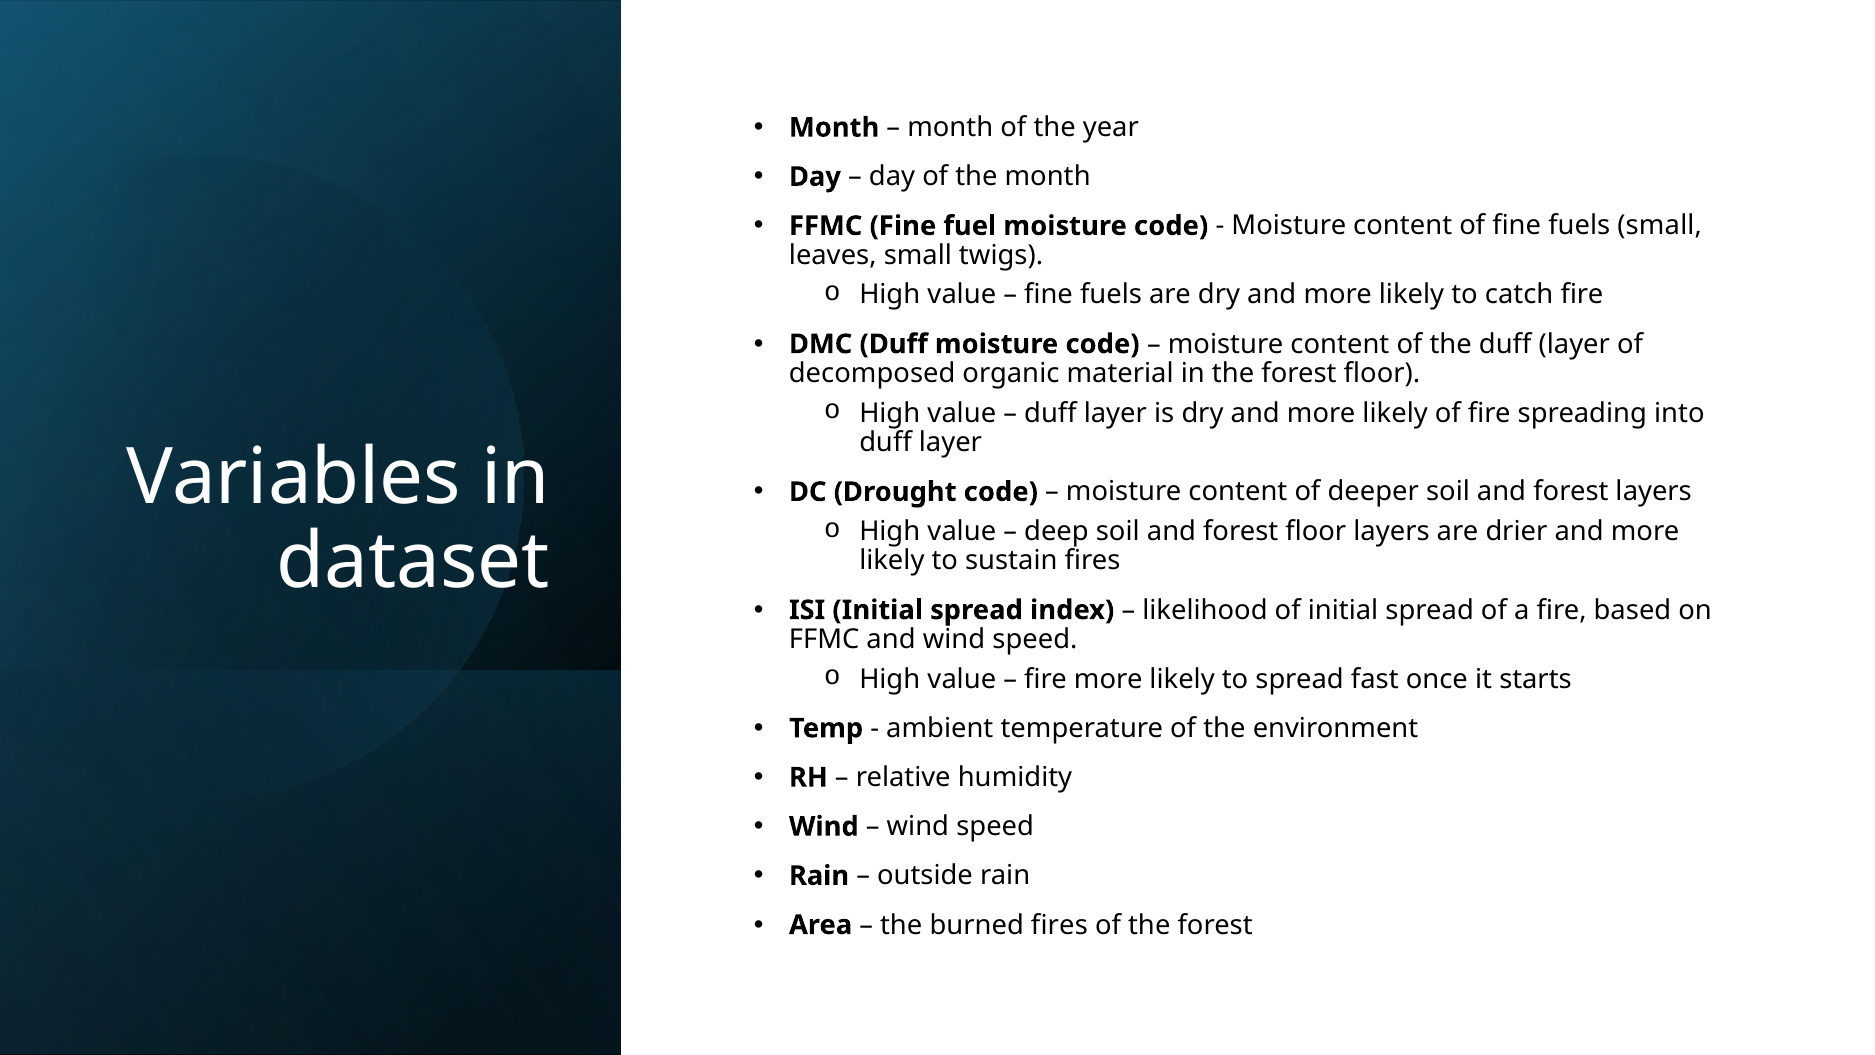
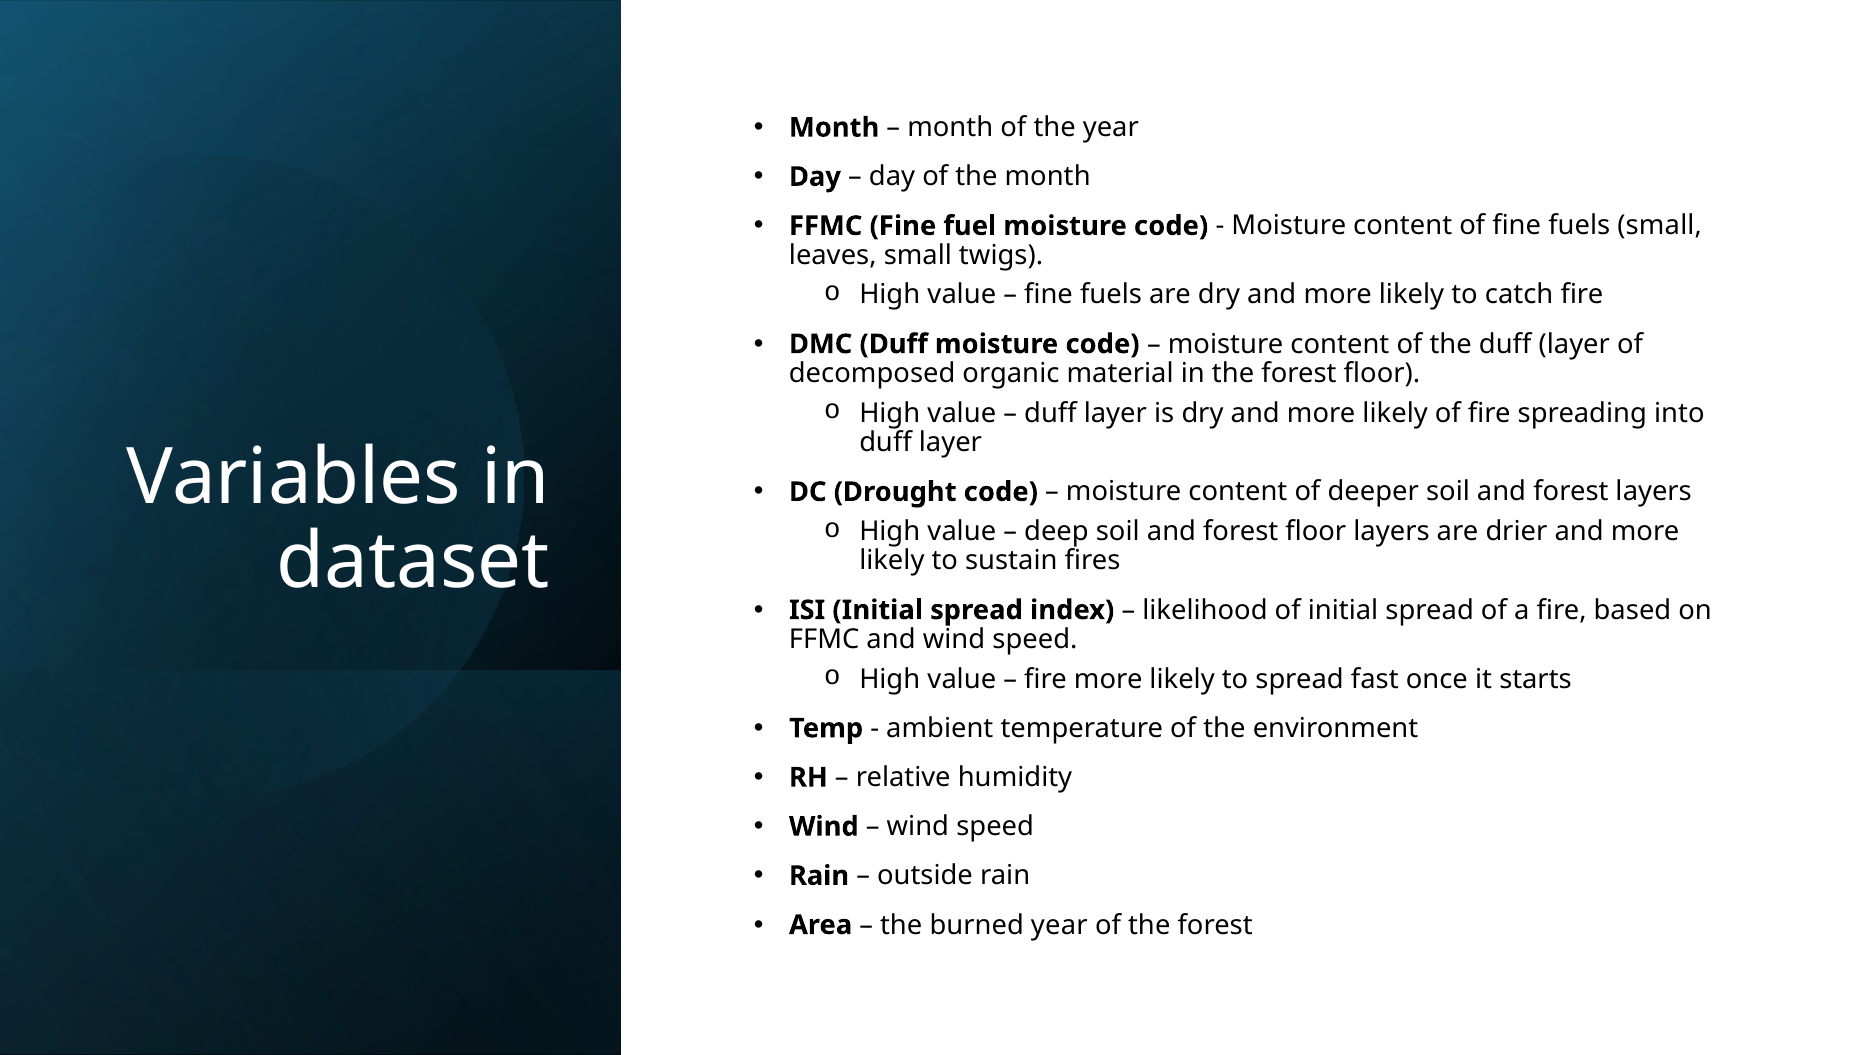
burned fires: fires -> year (1059, 925)
